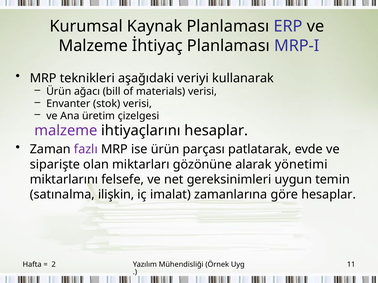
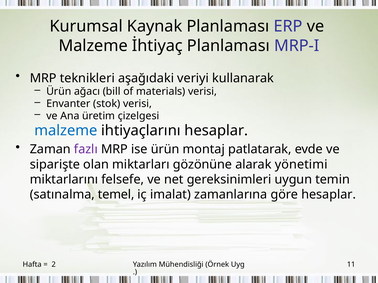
malzeme colour: purple -> blue (66, 131)
parçası: parçası -> montaj (204, 150)
ilişkin: ilişkin -> temel (116, 195)
